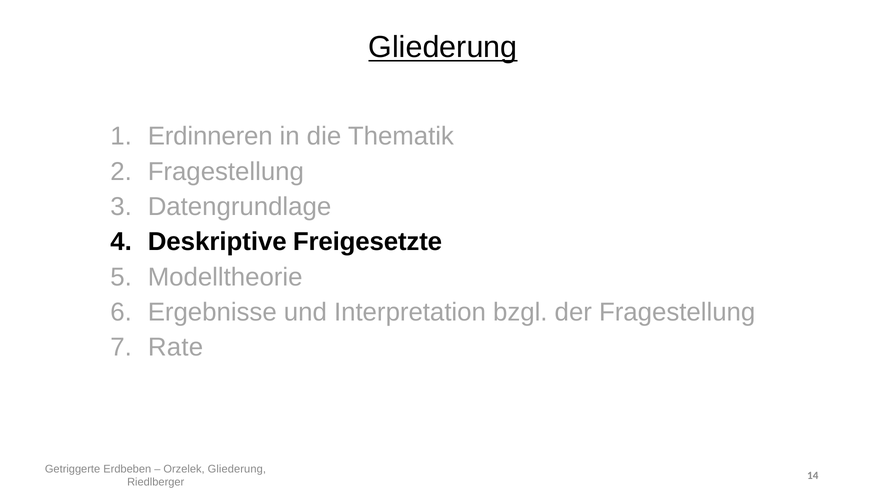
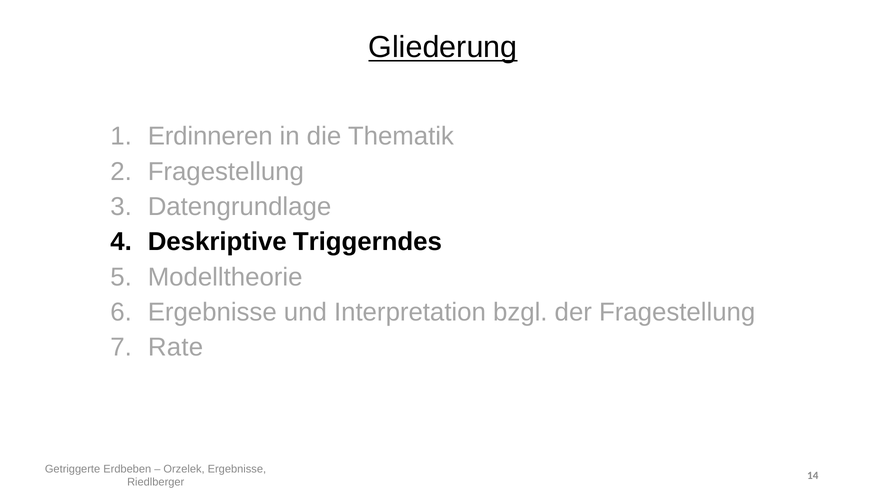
Freigesetzte: Freigesetzte -> Triggerndes (367, 242)
Orzelek Gliederung: Gliederung -> Ergebnisse (237, 469)
